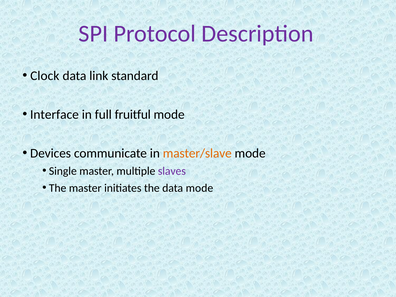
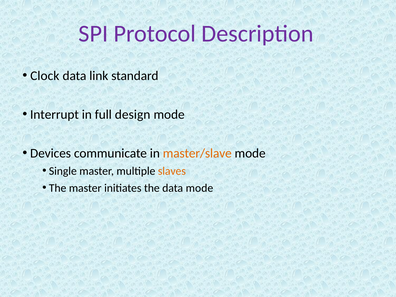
Interface: Interface -> Interrupt (54, 115)
fruitful: fruitful -> design (133, 115)
slaves colour: purple -> orange (172, 171)
